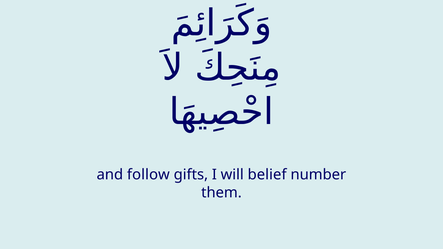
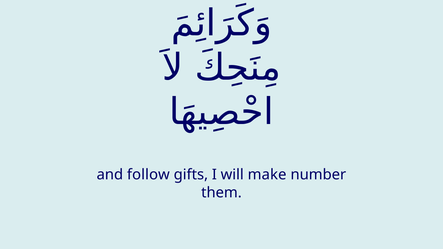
belief: belief -> make (267, 175)
